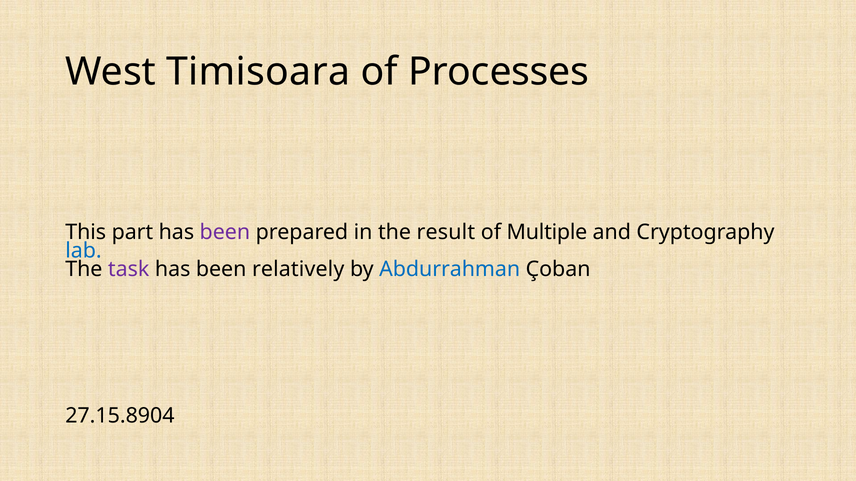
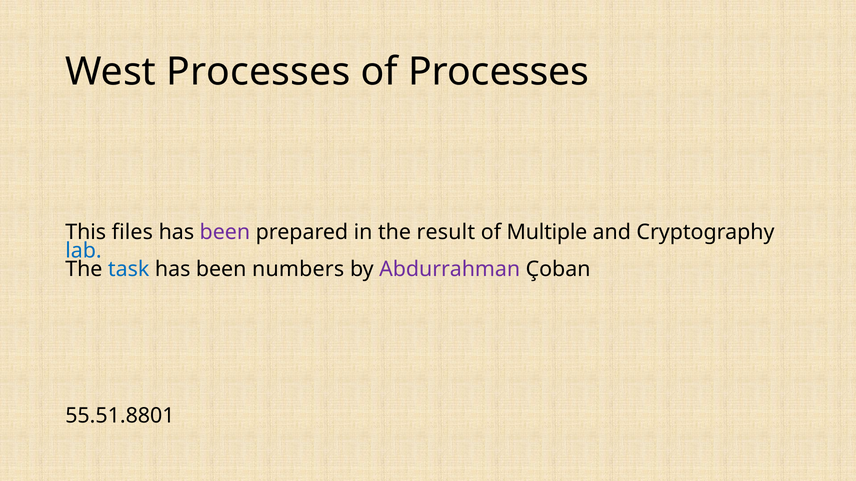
West Timisoara: Timisoara -> Processes (258, 72)
part: part -> files (132, 232)
task colour: purple -> blue (129, 269)
relatively: relatively -> numbers (298, 269)
Abdurrahman colour: blue -> purple (450, 269)
27.15.8904: 27.15.8904 -> 55.51.8801 (120, 416)
